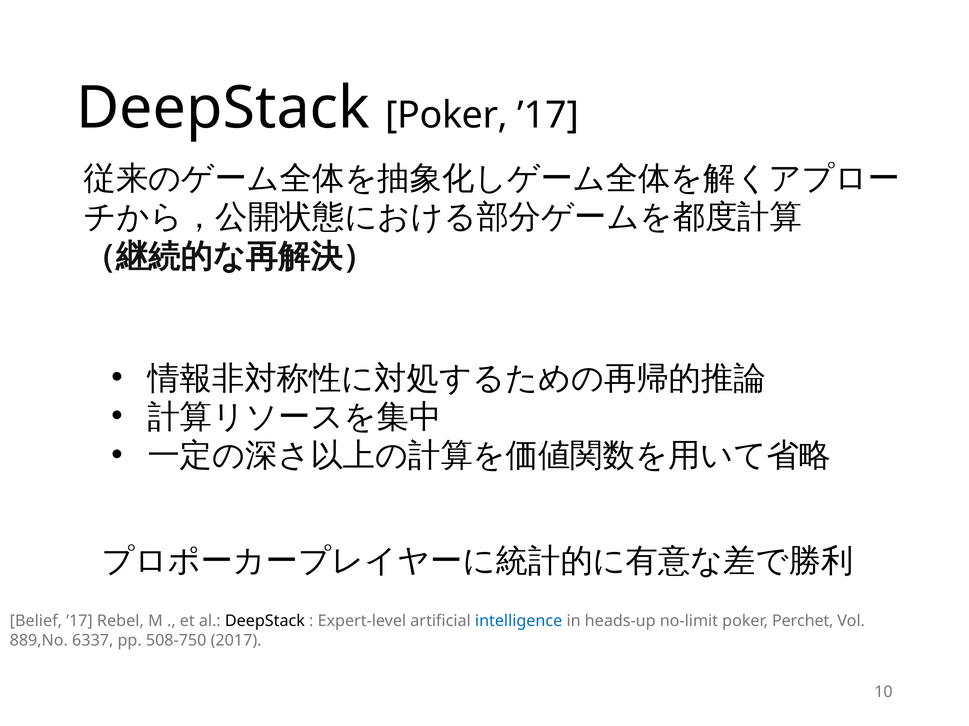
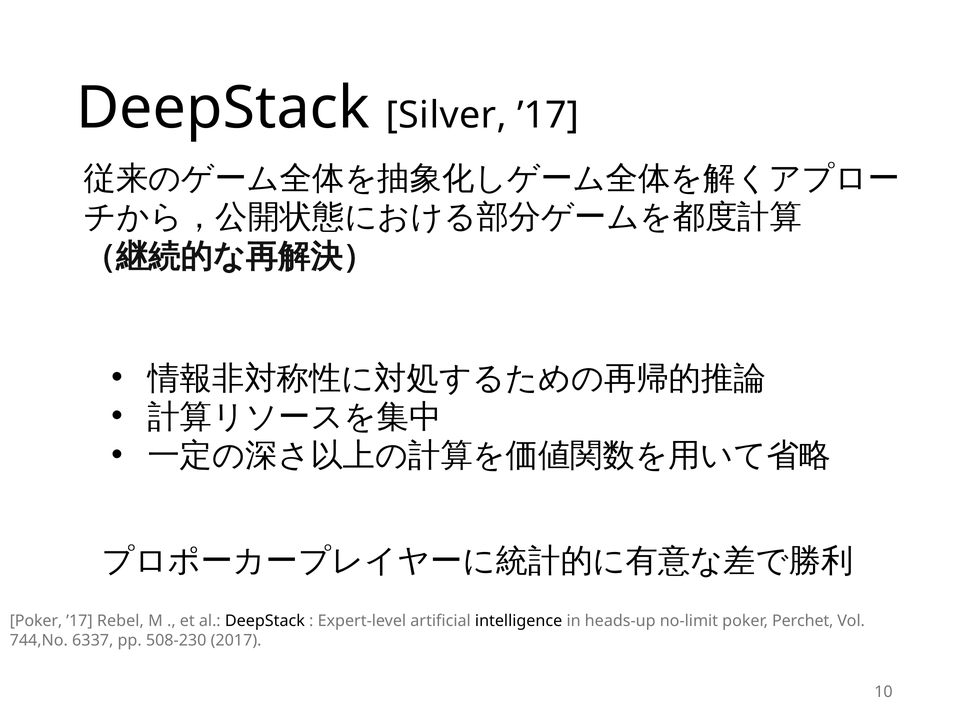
DeepStack Poker: Poker -> Silver (446, 116)
Belief: Belief -> Poker (36, 622)
intelligence colour: blue -> black (519, 622)
889,No: 889,No -> 744,No (39, 641)
508-750: 508-750 -> 508-230 (176, 641)
